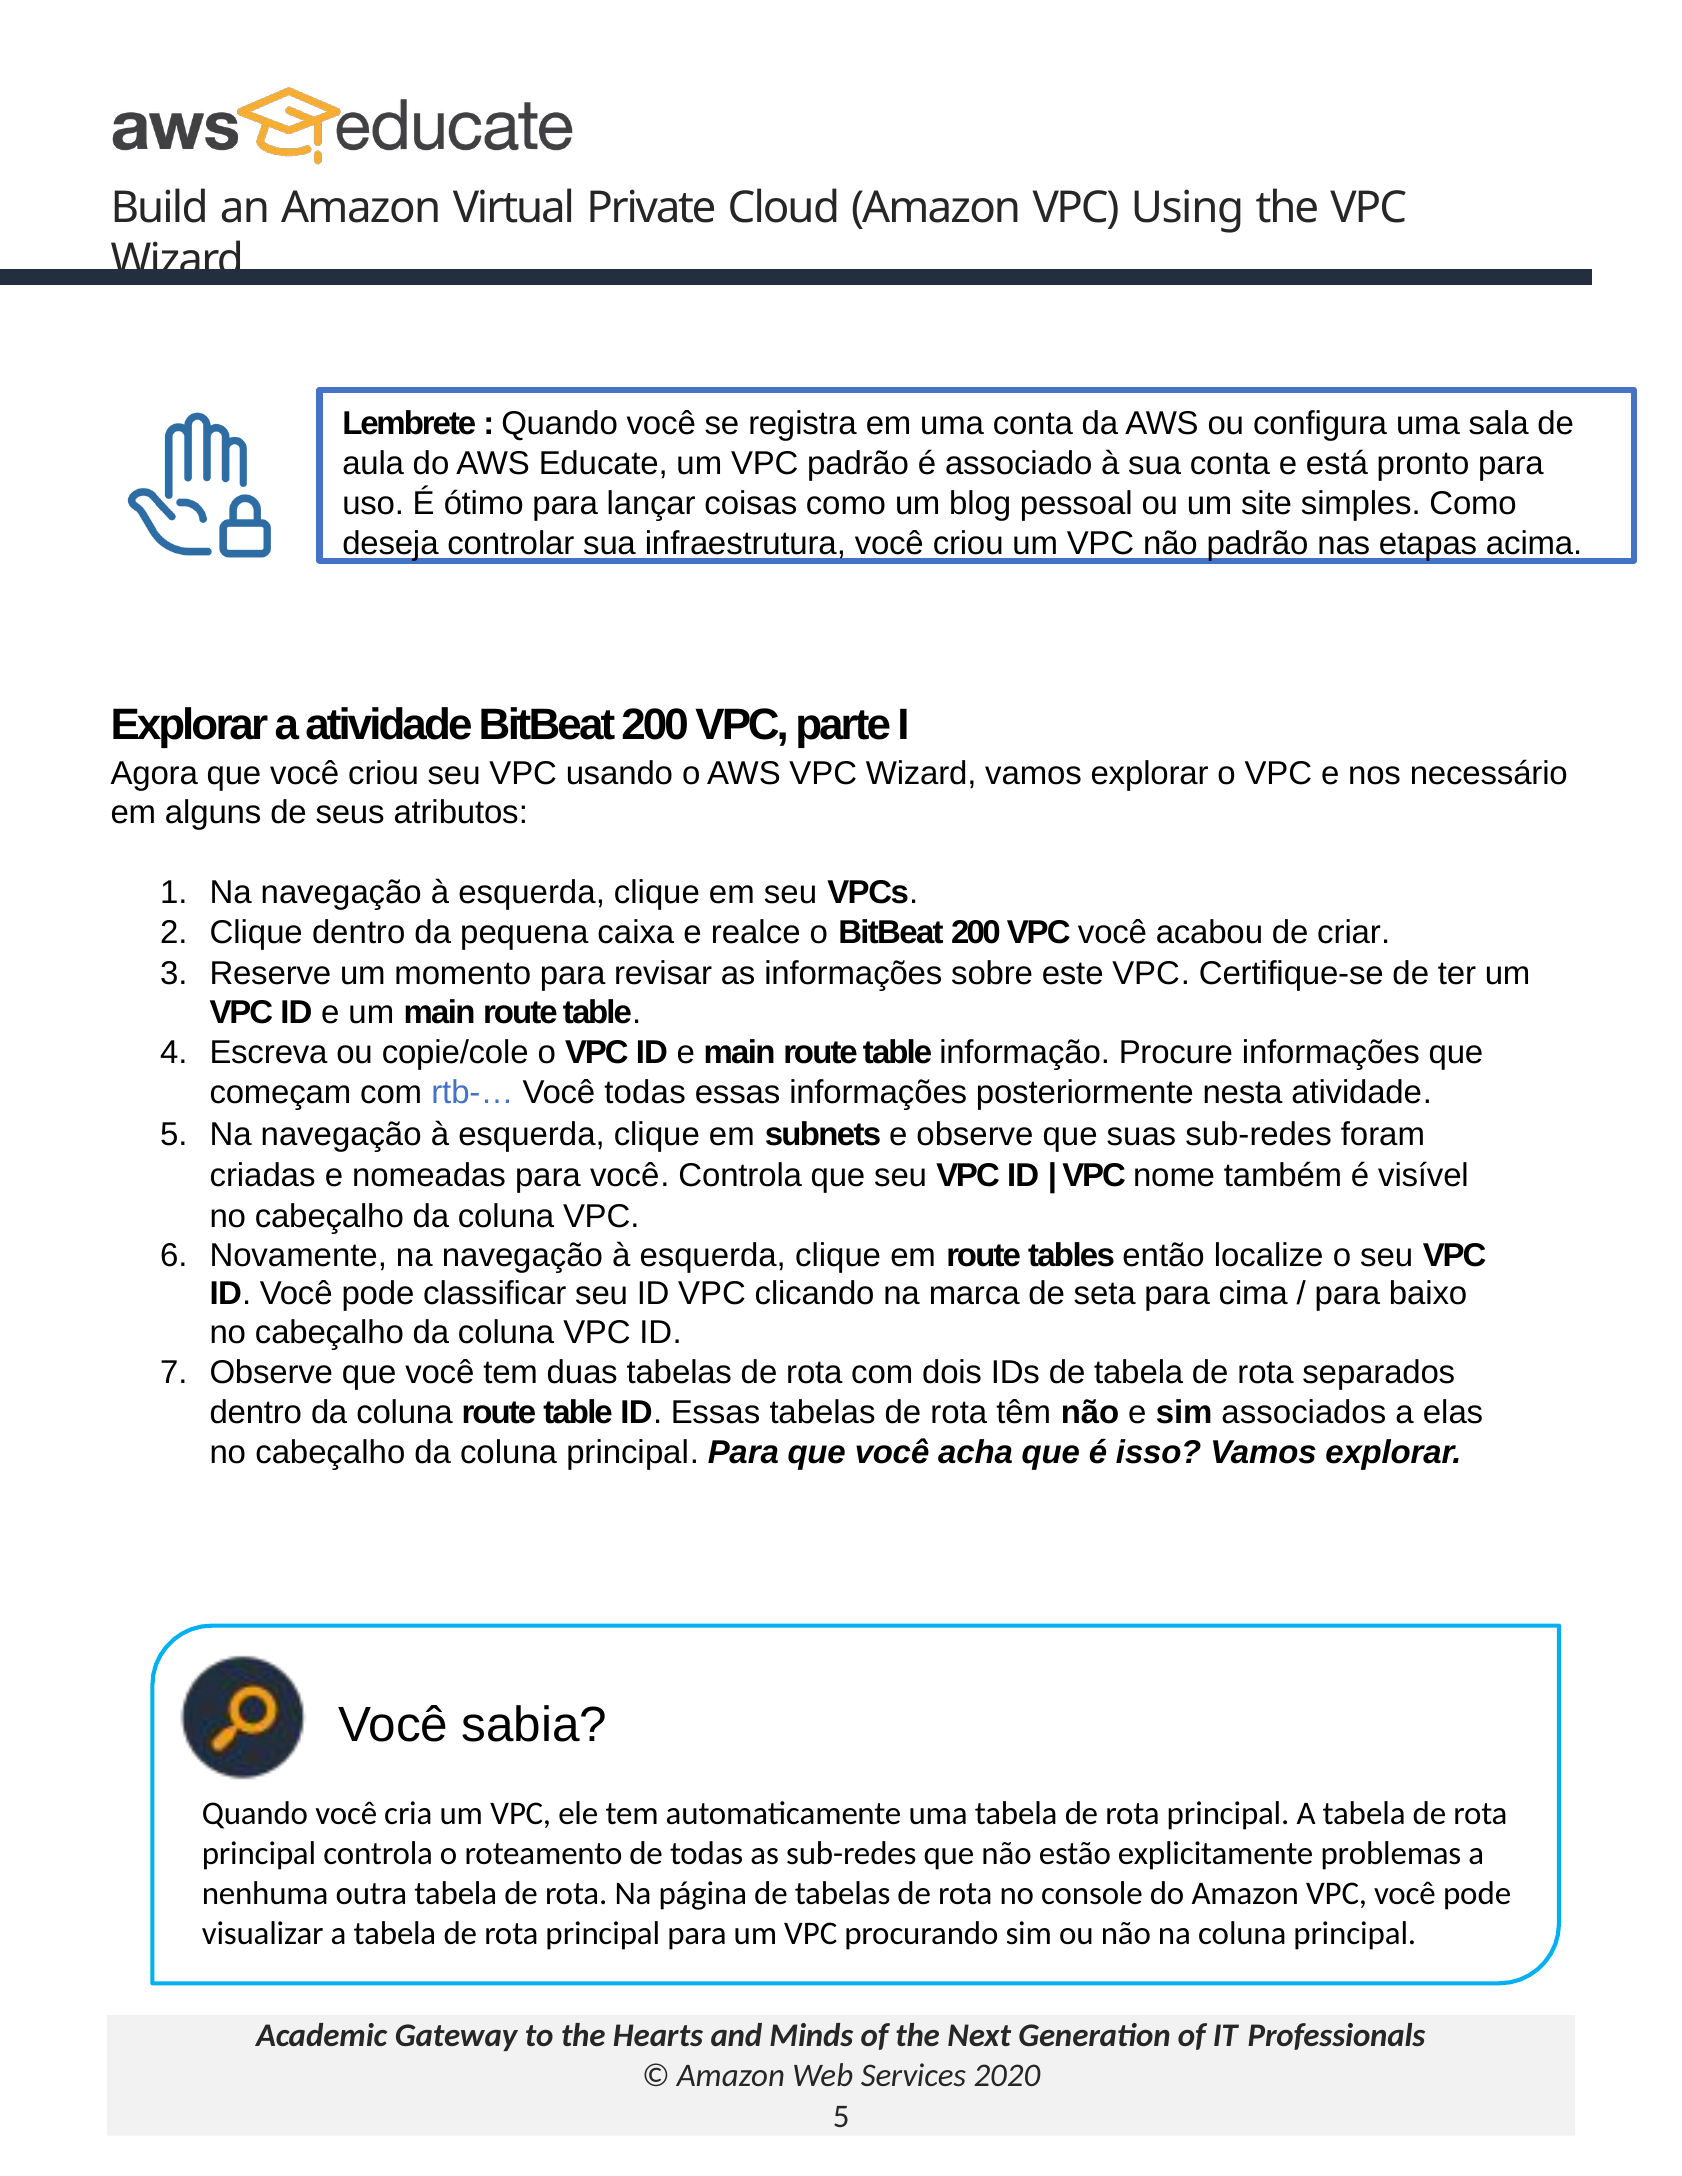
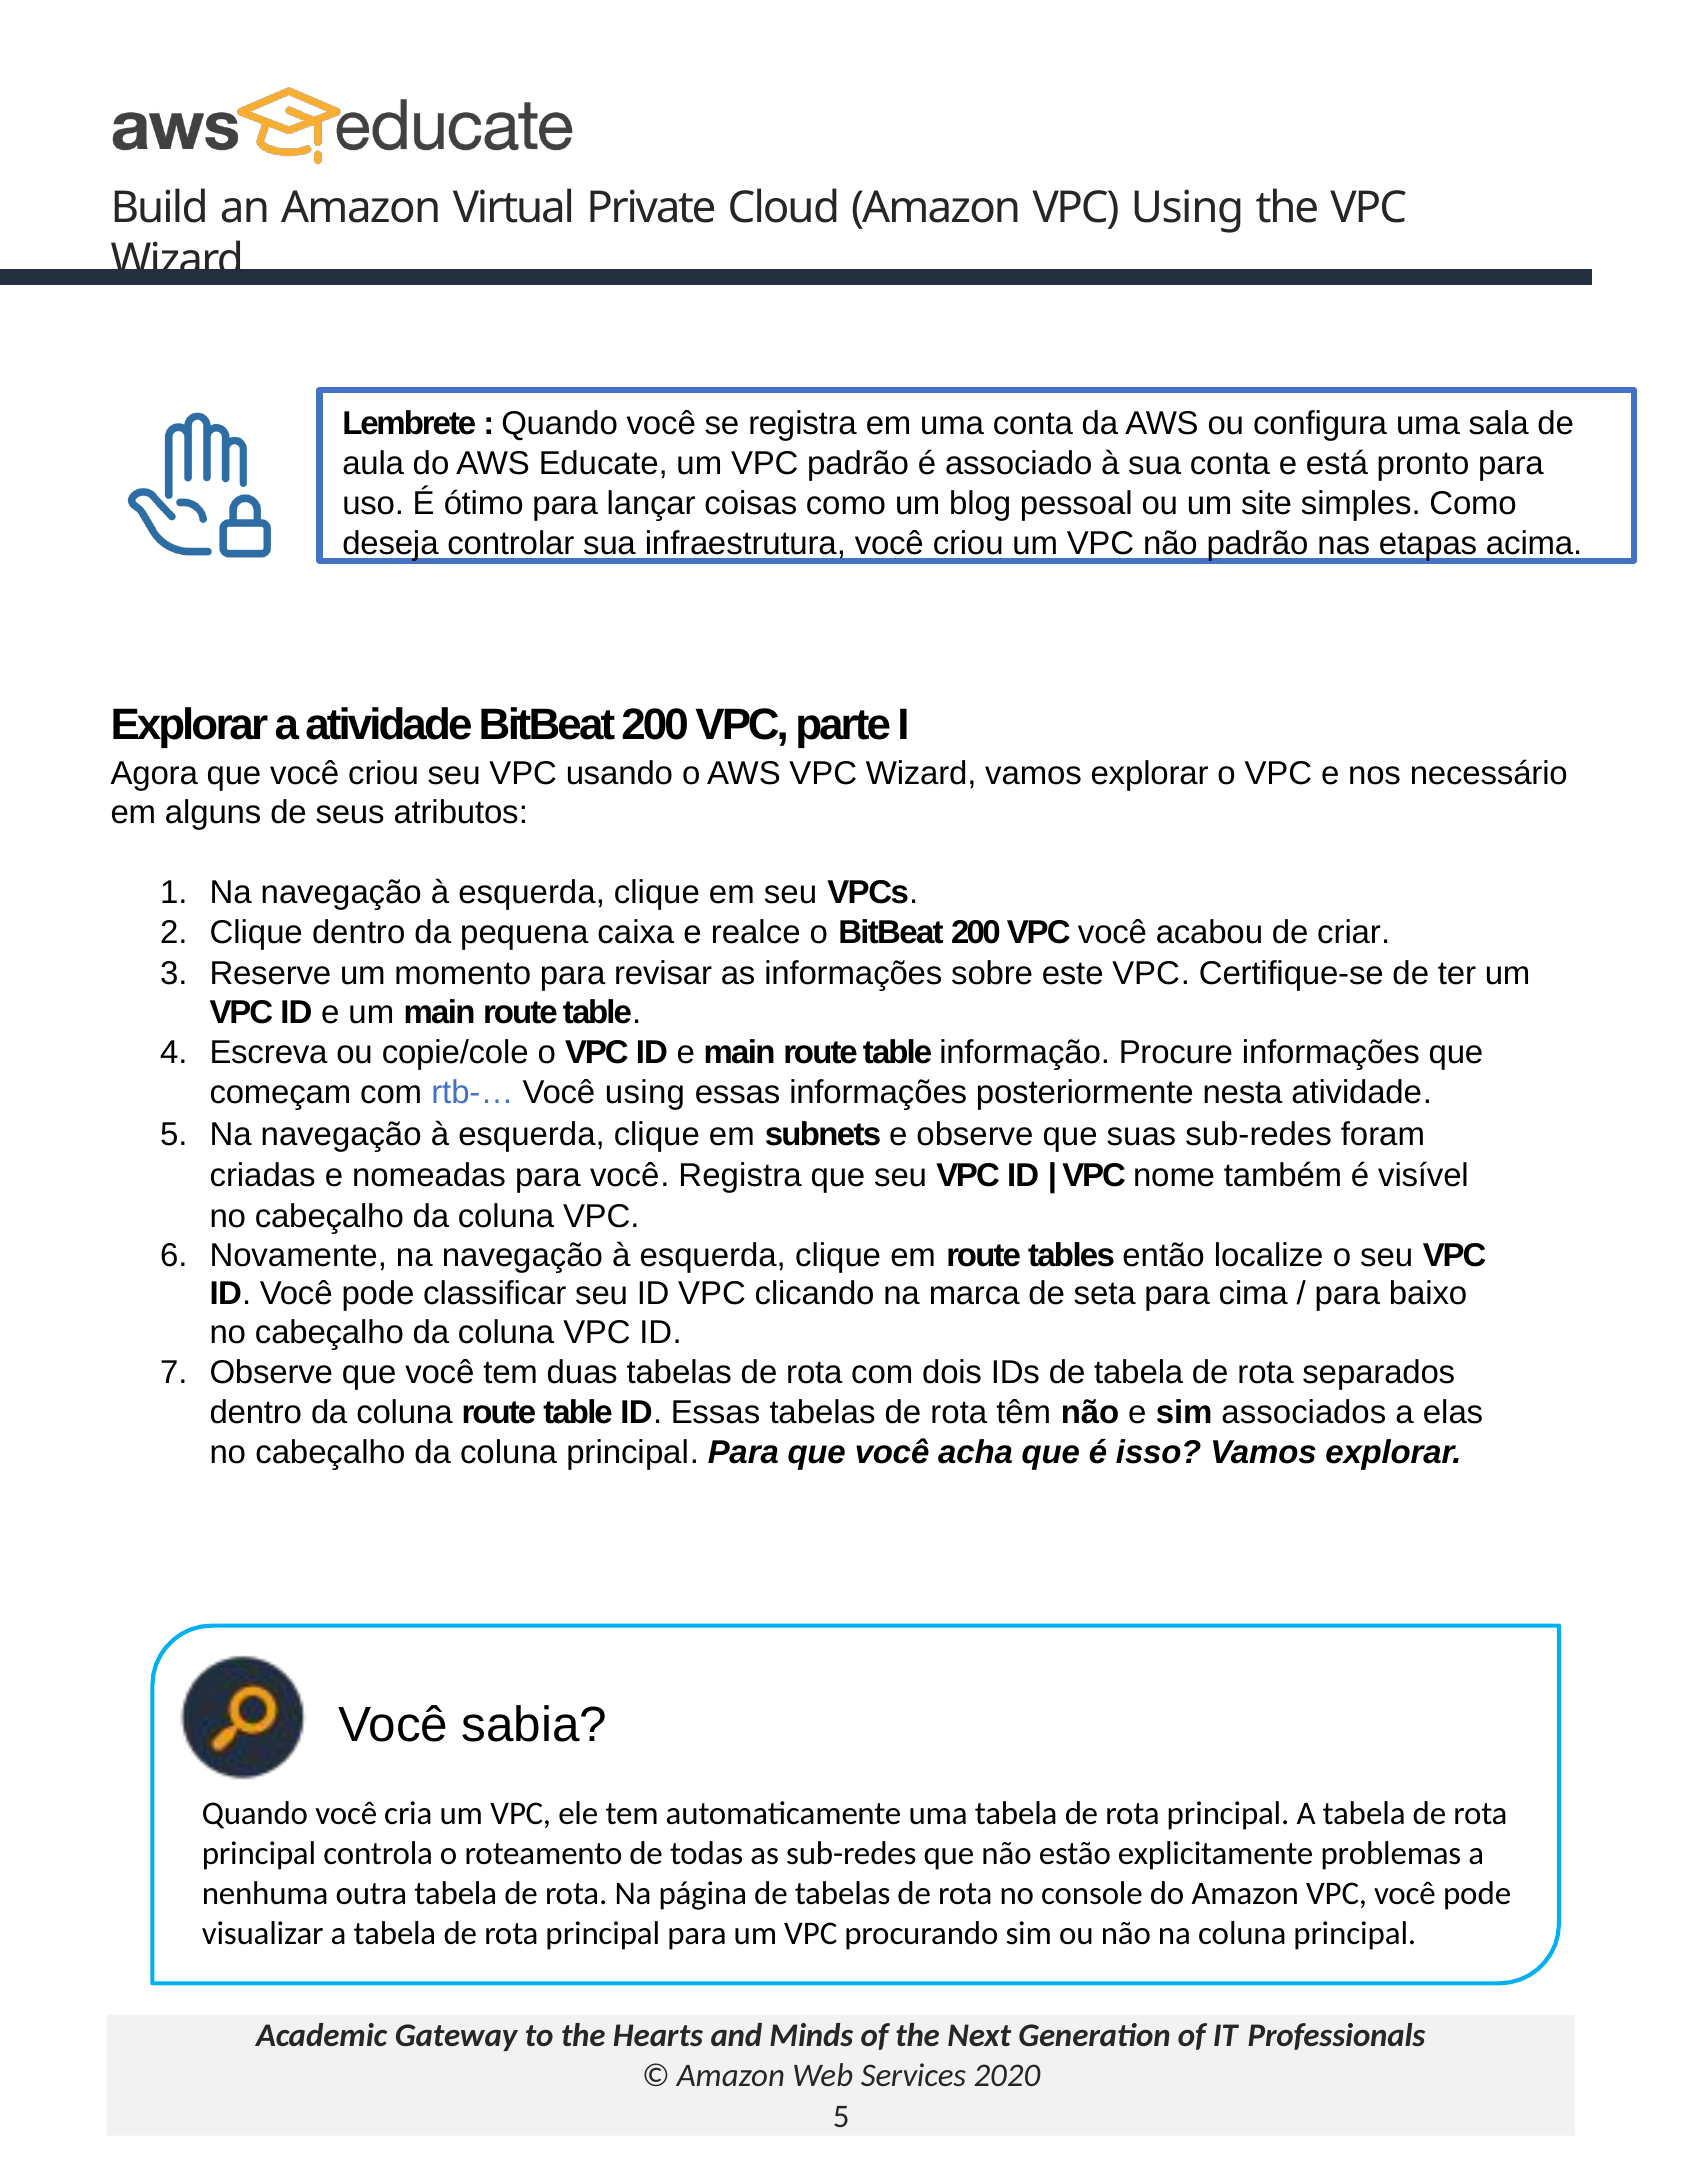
Você todas: todas -> using (645, 1093)
você Controla: Controla -> Registra (740, 1176)
